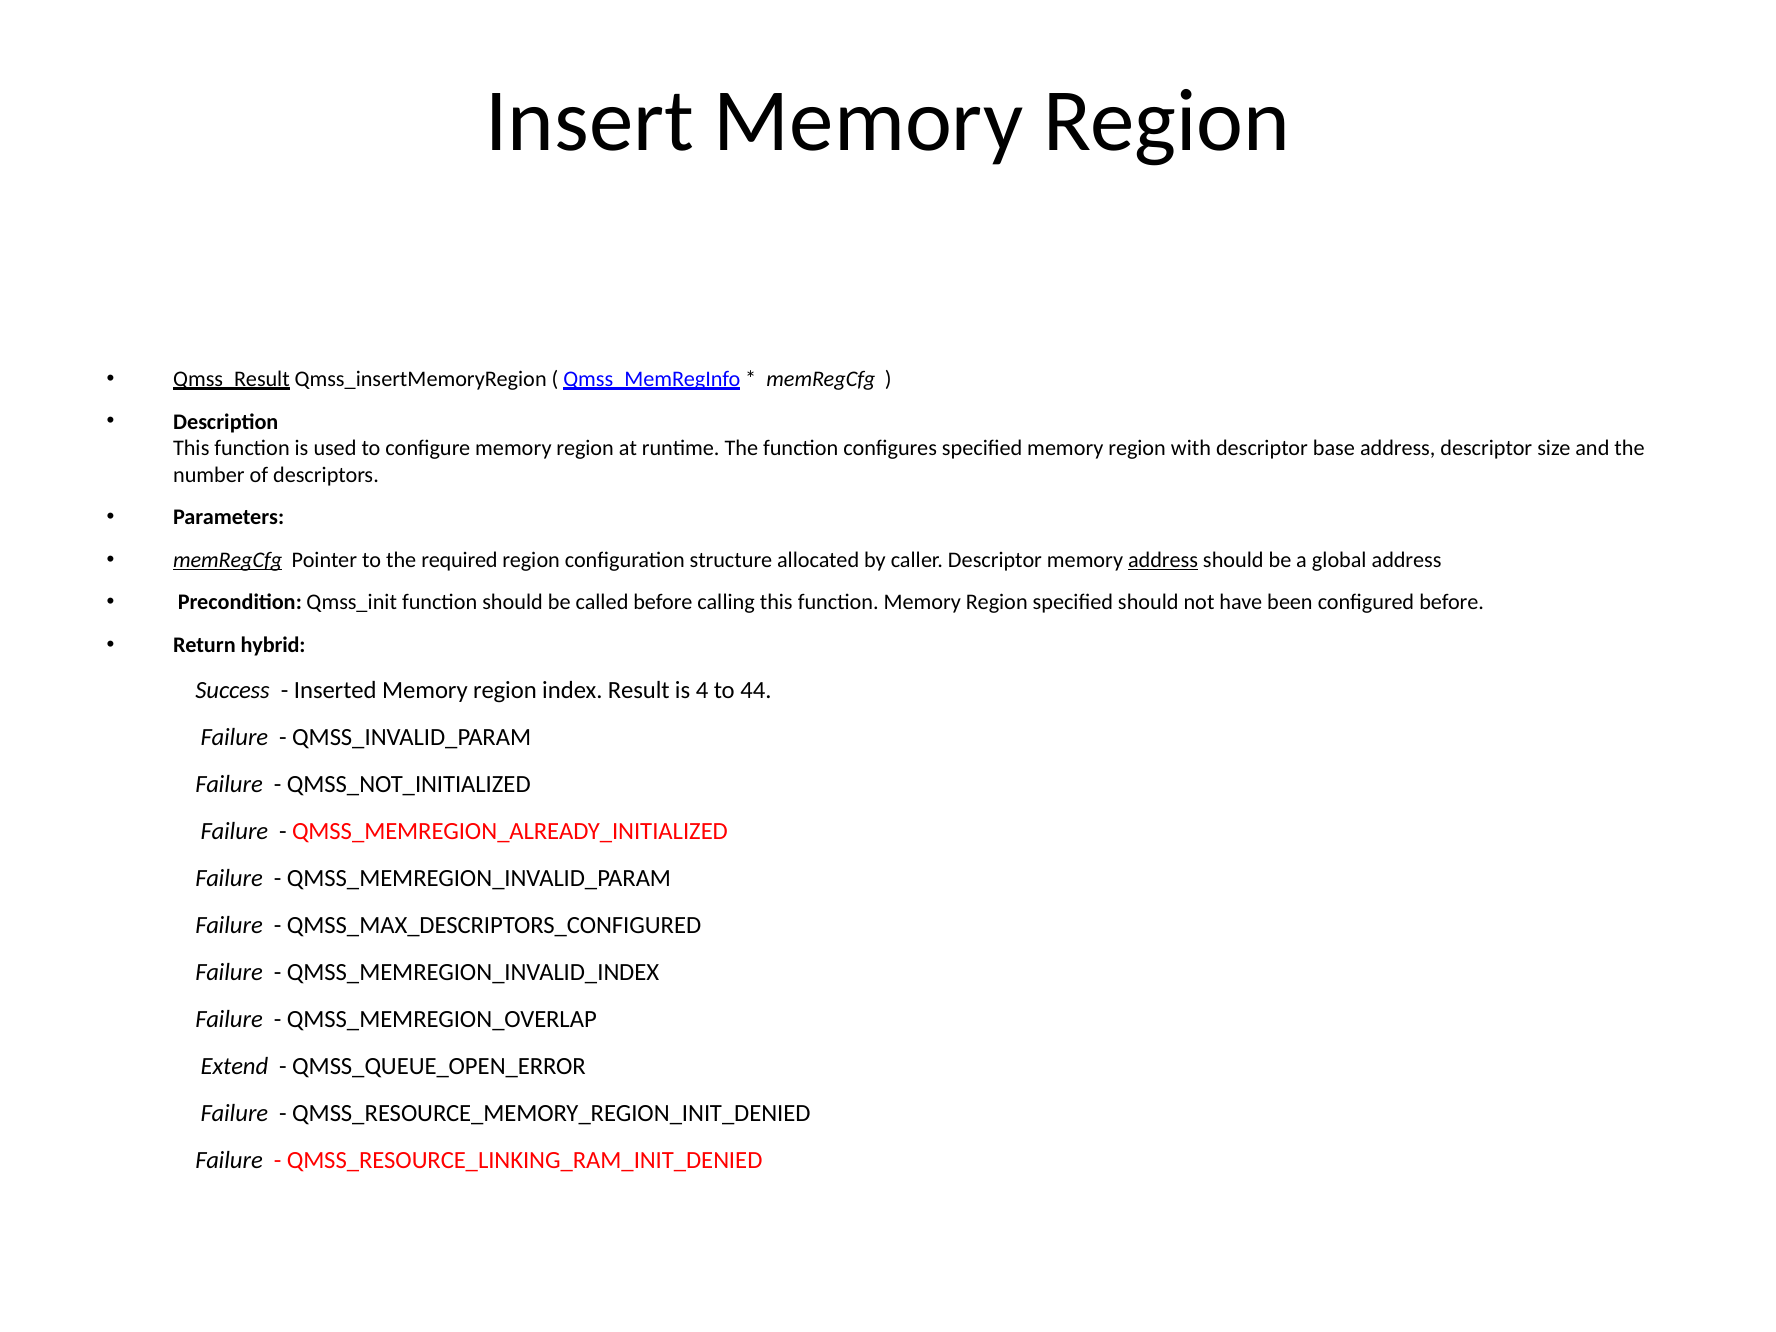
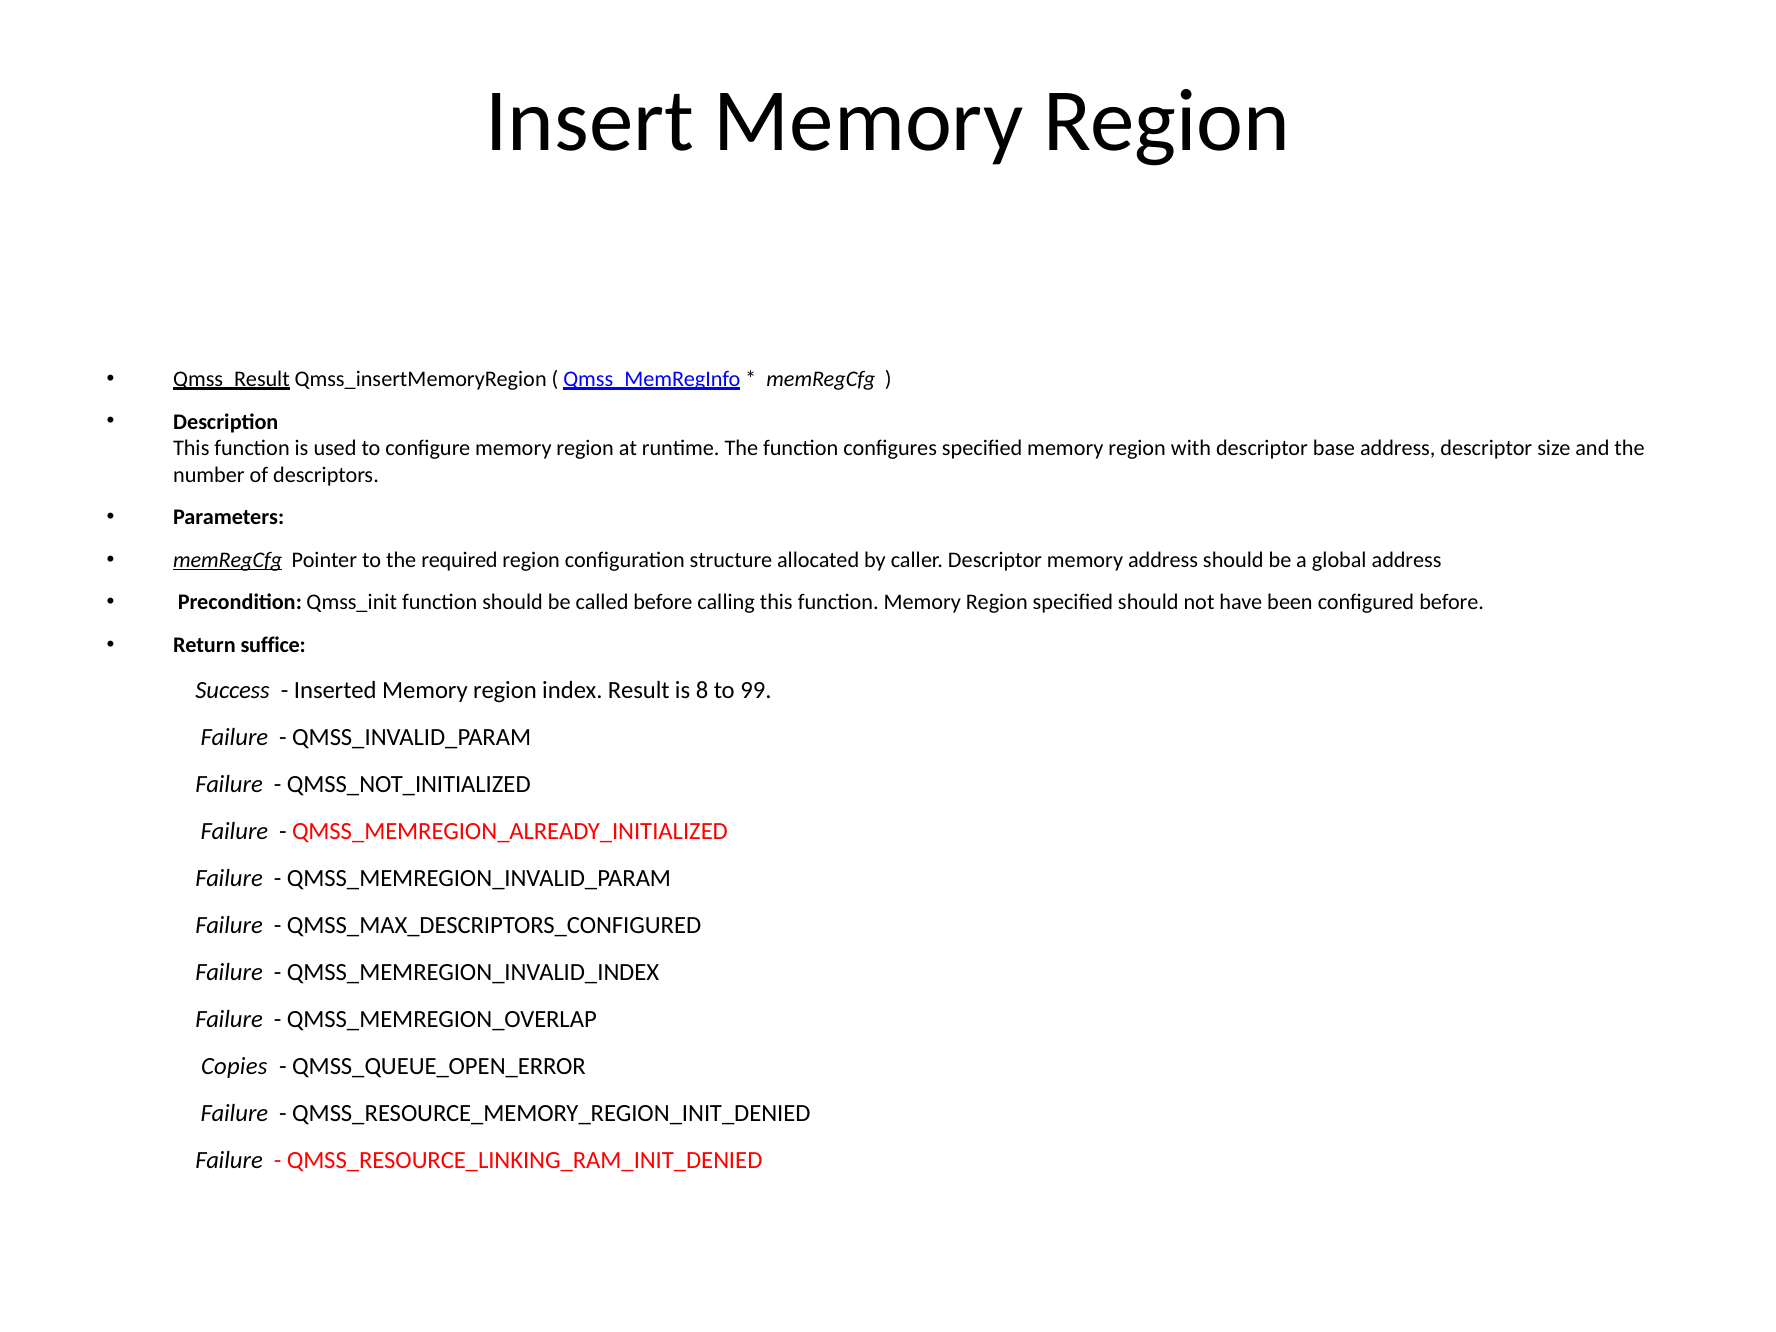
address underline: present -> none (1163, 560)
hybrid: hybrid -> suffice (273, 645)
4: 4 -> 8 (702, 691)
44: 44 -> 99 (756, 691)
Extend: Extend -> Copies (234, 1066)
